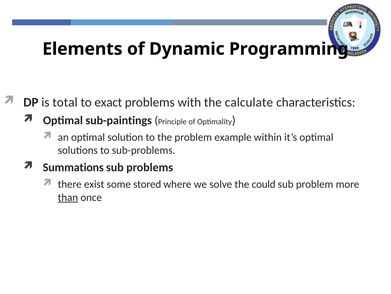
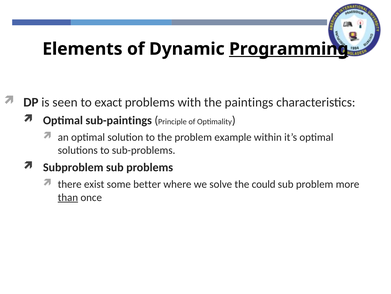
Programming underline: none -> present (289, 49)
total: total -> seen (65, 102)
calculate: calculate -> paintings (249, 102)
Summations: Summations -> Subproblem (73, 167)
stored: stored -> better (147, 184)
